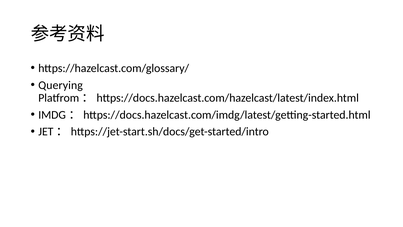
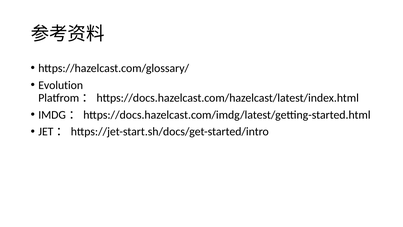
Querying: Querying -> Evolution (61, 85)
